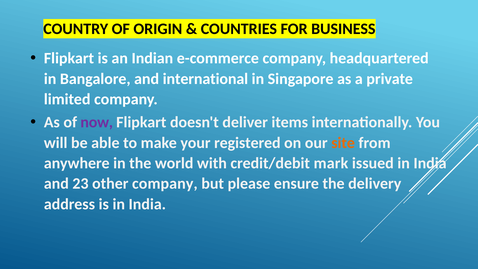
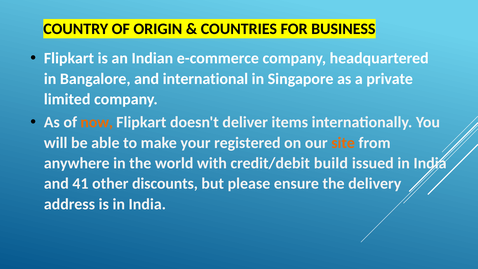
now colour: purple -> orange (97, 122)
mark: mark -> build (331, 163)
23: 23 -> 41 (80, 184)
other company: company -> discounts (165, 184)
